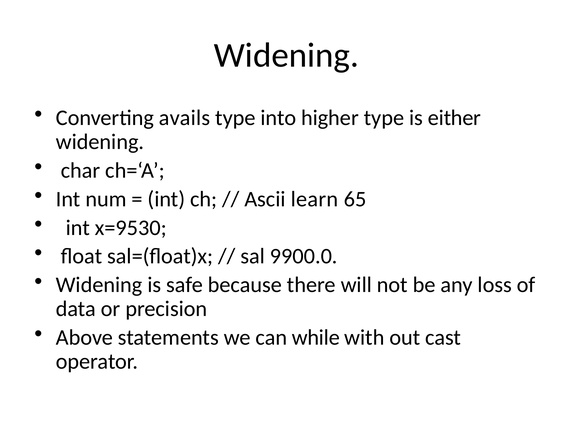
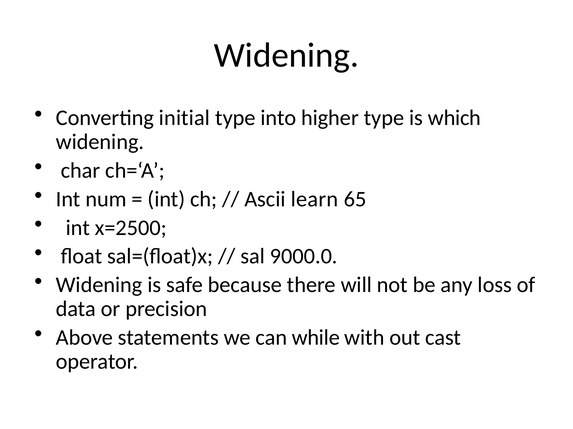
avails: avails -> initial (185, 118)
either: either -> which (454, 118)
x=9530: x=9530 -> x=2500 (131, 228)
9900.0: 9900.0 -> 9000.0 (304, 257)
